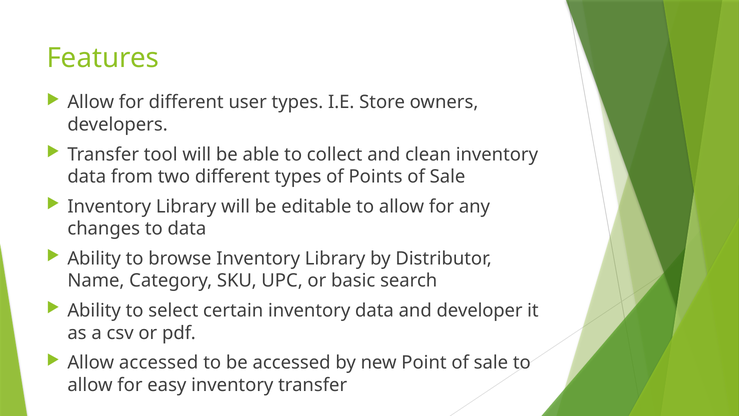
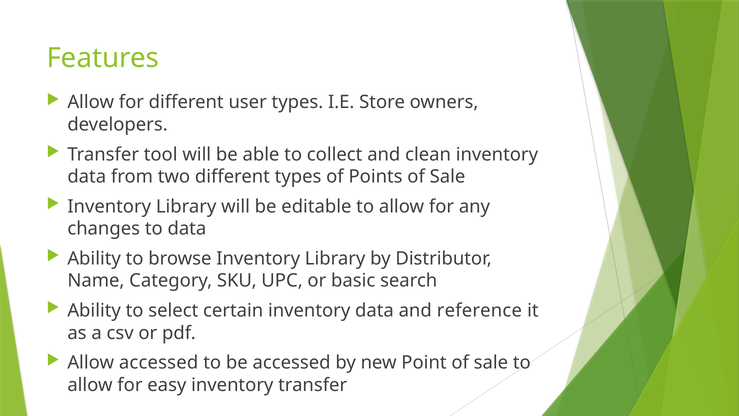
developer: developer -> reference (479, 310)
